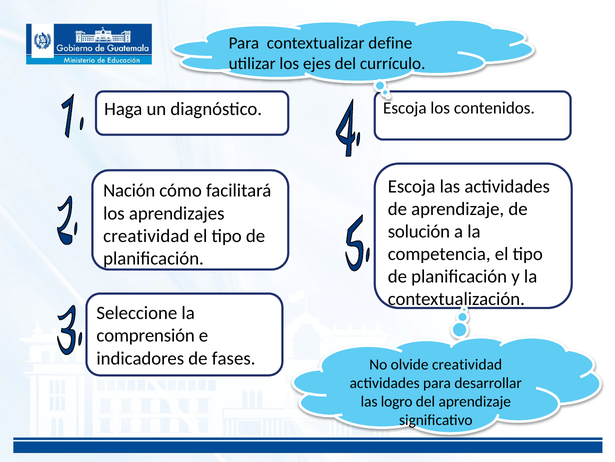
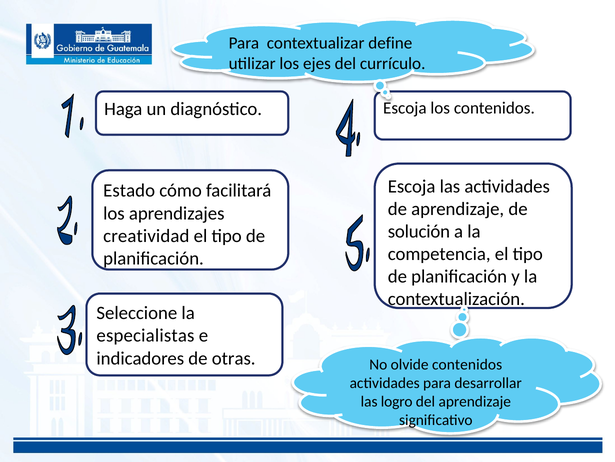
Nación: Nación -> Estado (129, 190)
comprensión: comprensión -> especialistas (145, 335)
fases: fases -> otras (234, 358)
olvide creatividad: creatividad -> contenidos (467, 364)
